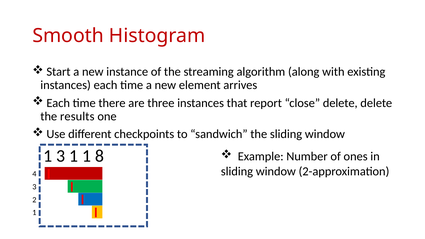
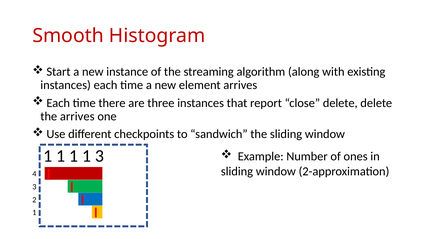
the results: results -> arrives (77, 116)
3: 3 -> 1 (61, 156)
1 8: 8 -> 3 (99, 156)
